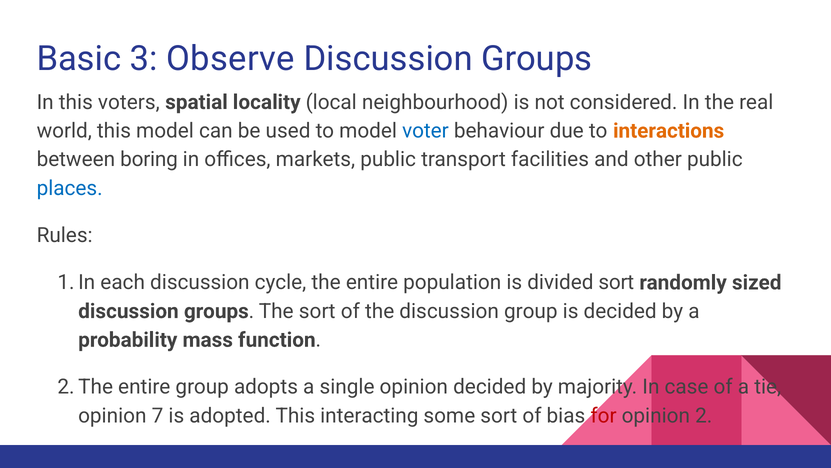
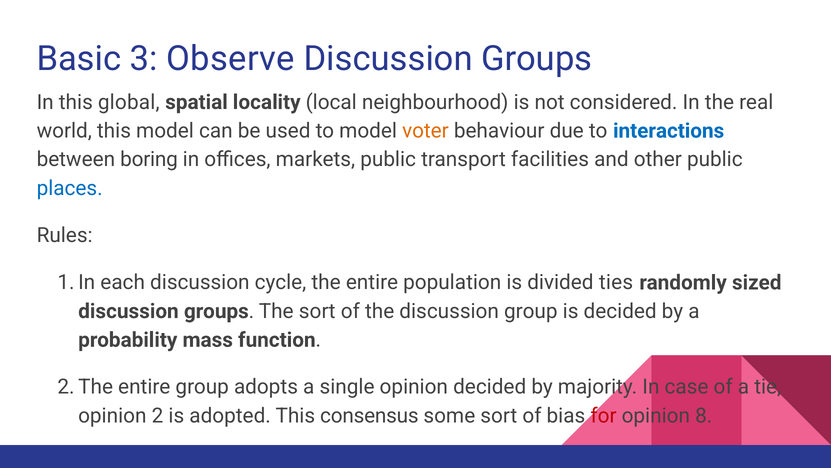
voters: voters -> global (129, 102)
voter colour: blue -> orange (425, 131)
interactions colour: orange -> blue (669, 131)
divided sort: sort -> ties (616, 282)
7: 7 -> 2 (157, 415)
interacting: interacting -> consensus (369, 415)
2: 2 -> 8 (704, 415)
